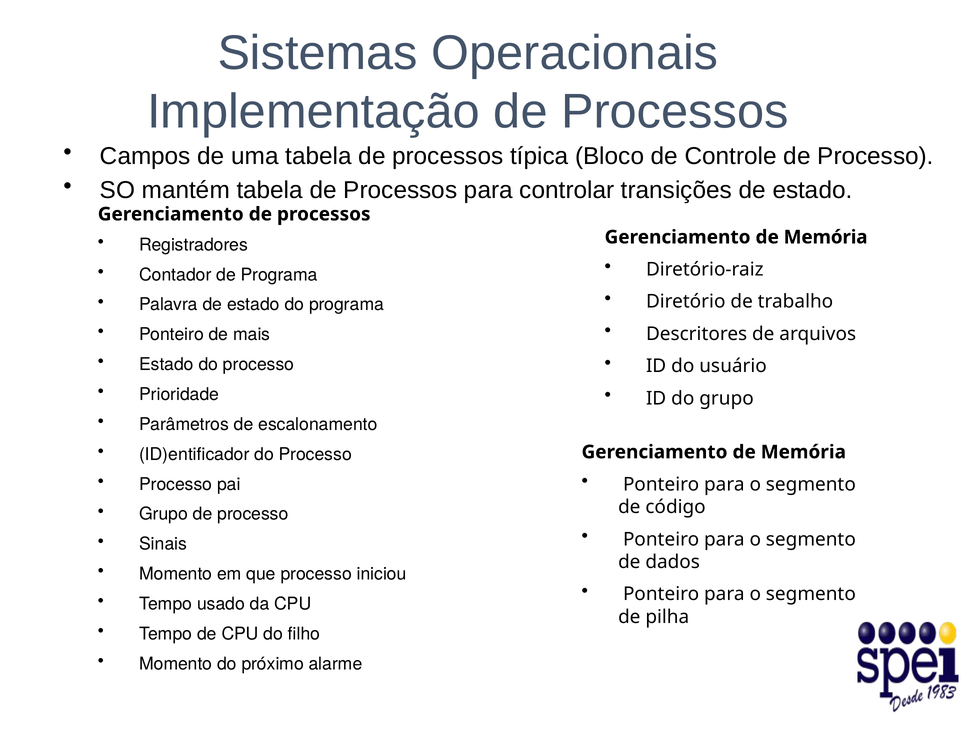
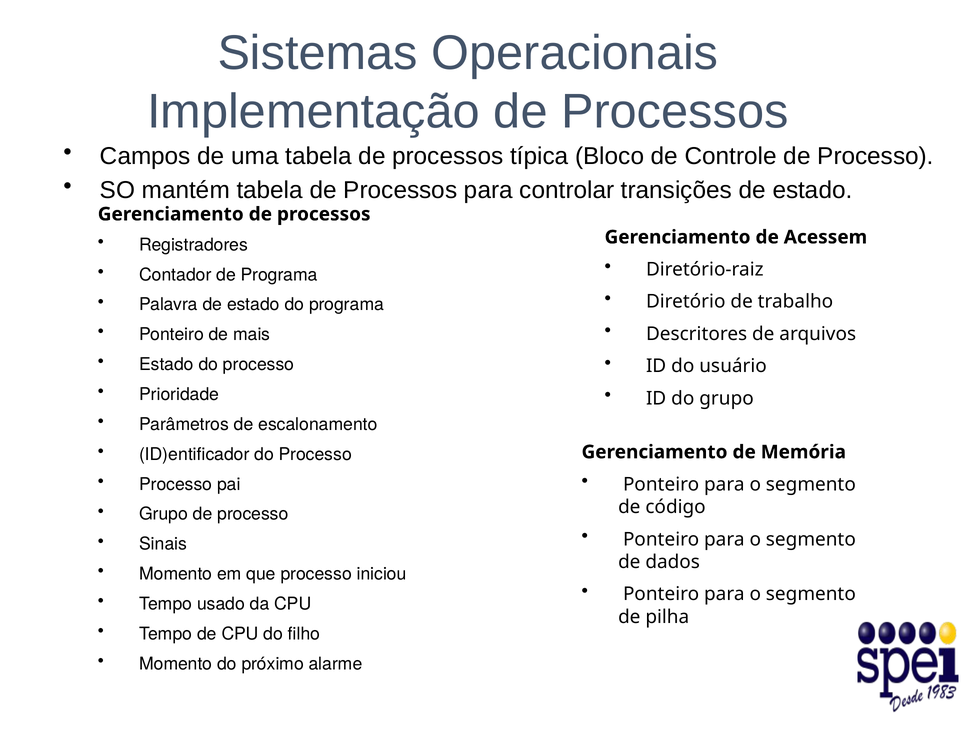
Memória: Memória -> Acessem (825, 237)
